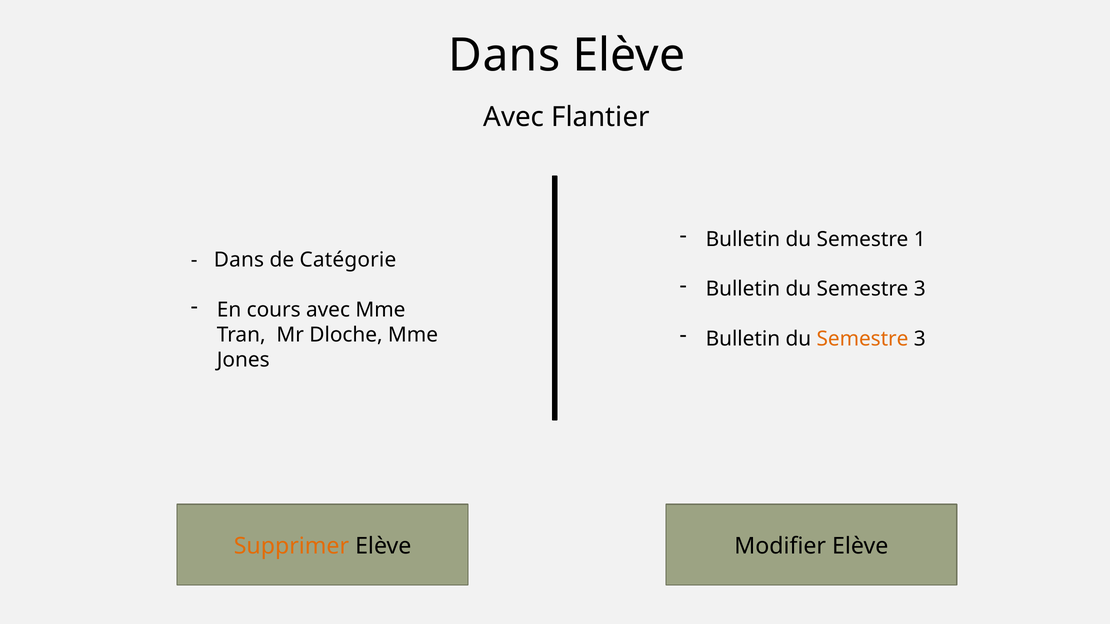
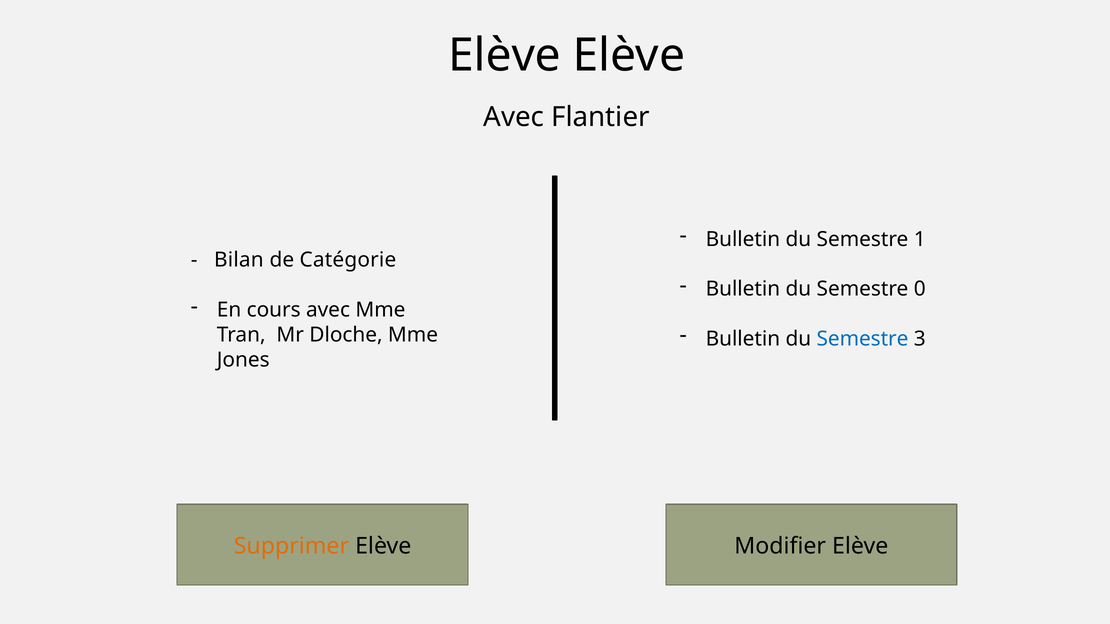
Dans: Dans -> Elève (505, 55)
Dans: Dans -> Bilan (239, 260)
3: 3 -> 0 (920, 289)
Semestre colour: orange -> blue (863, 339)
